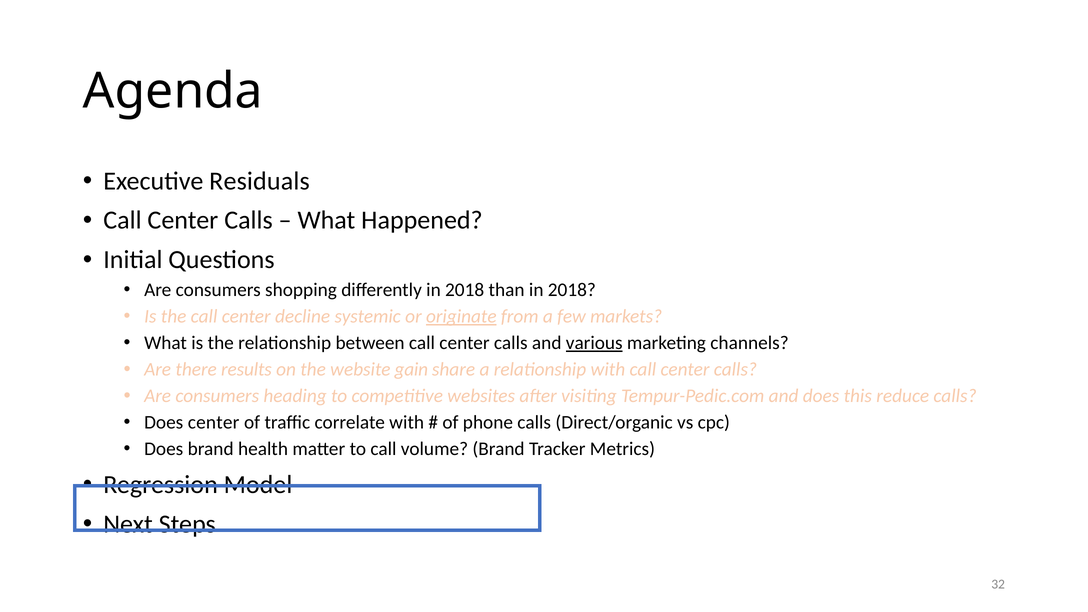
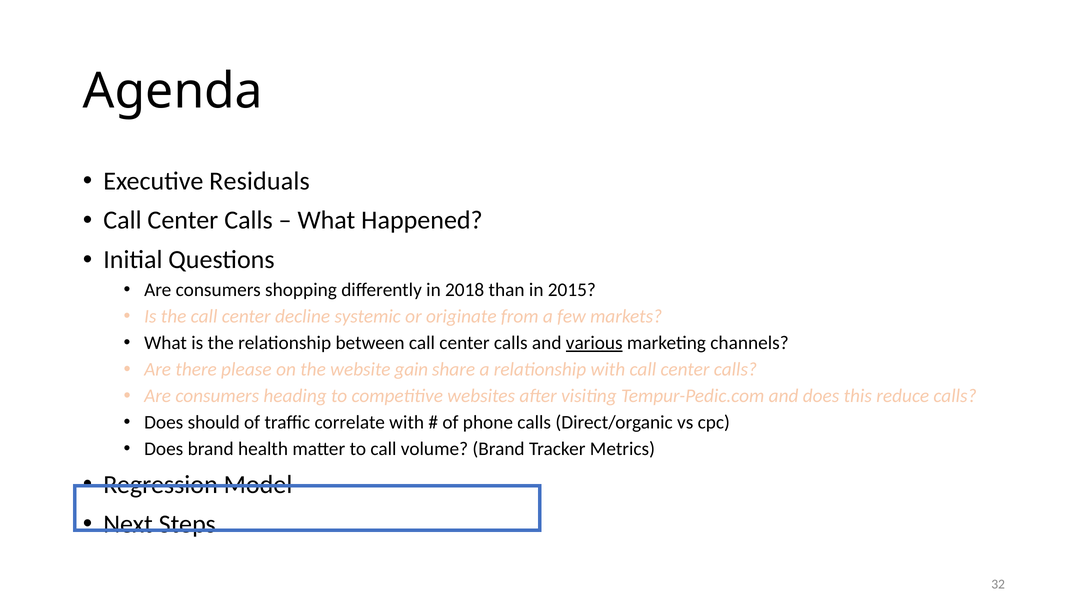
than in 2018: 2018 -> 2015 (572, 290)
originate underline: present -> none (461, 317)
results: results -> please (246, 369)
Does center: center -> should (214, 422)
